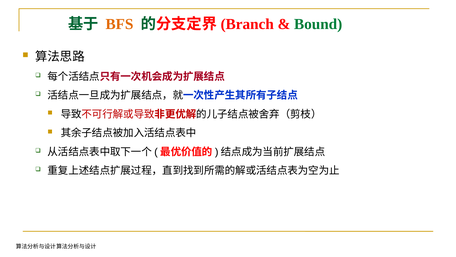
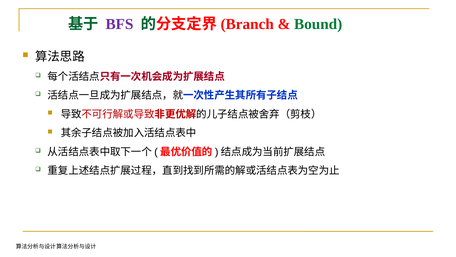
BFS colour: orange -> purple (119, 24)
